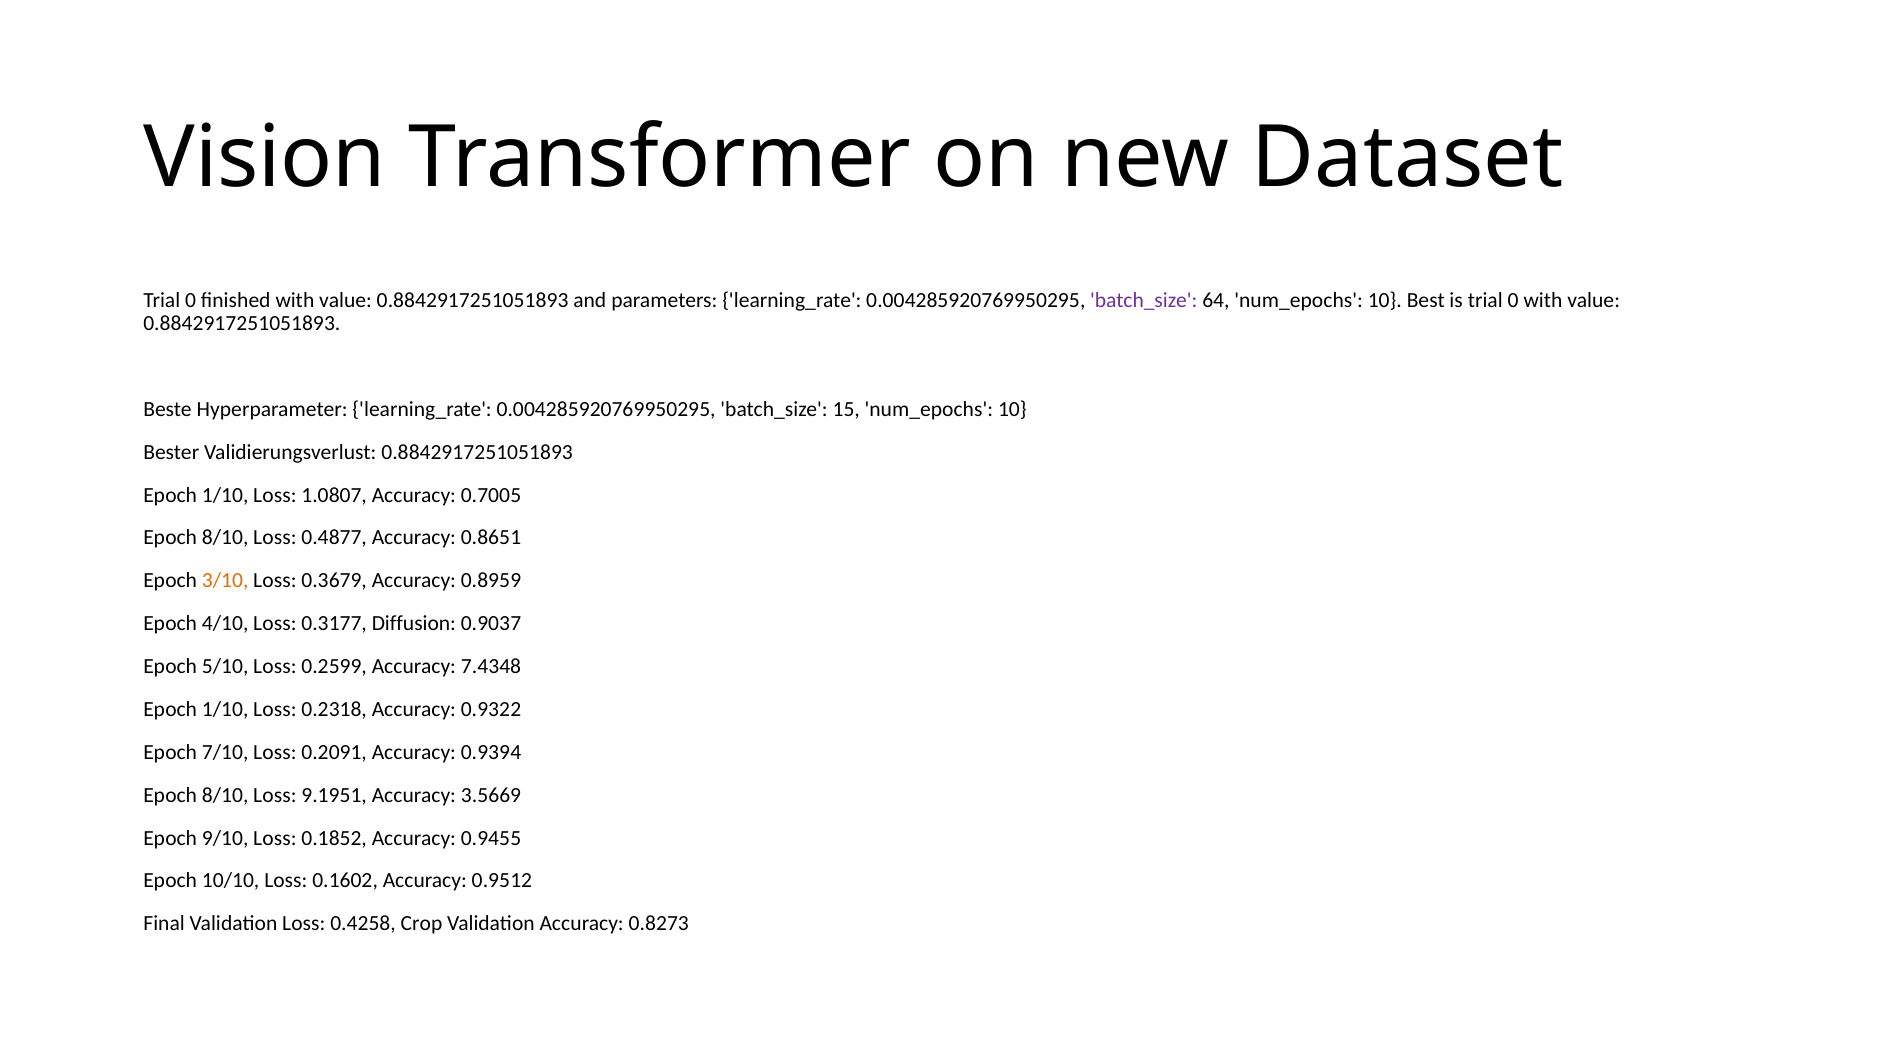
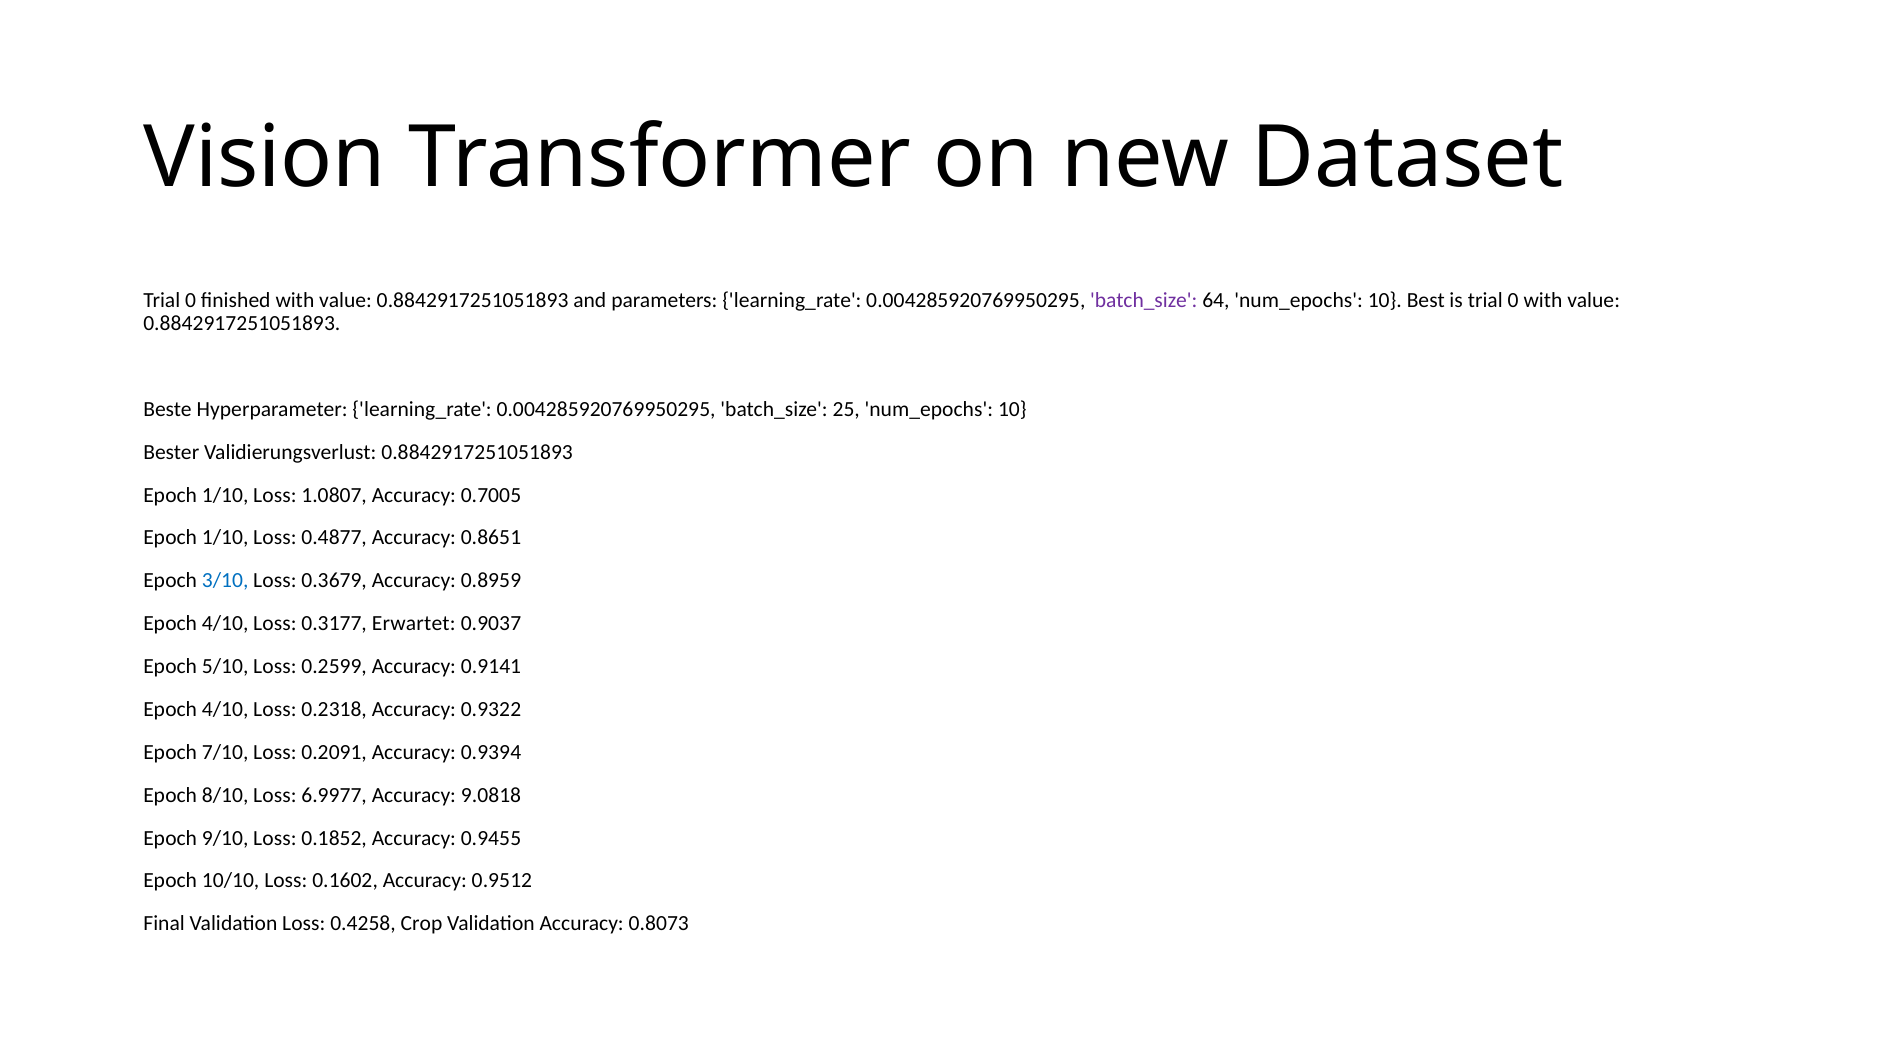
15: 15 -> 25 (846, 409)
8/10: 8/10 -> 1/10 (225, 538)
3/10 colour: orange -> blue (225, 581)
Diffusion: Diffusion -> Erwartet (414, 624)
7.4348: 7.4348 -> 0.9141 (491, 667)
1/10: 1/10 -> 4/10 (225, 709)
9.1951: 9.1951 -> 6.9977 (334, 795)
3.5669: 3.5669 -> 9.0818 (491, 795)
0.8273: 0.8273 -> 0.8073 (659, 924)
